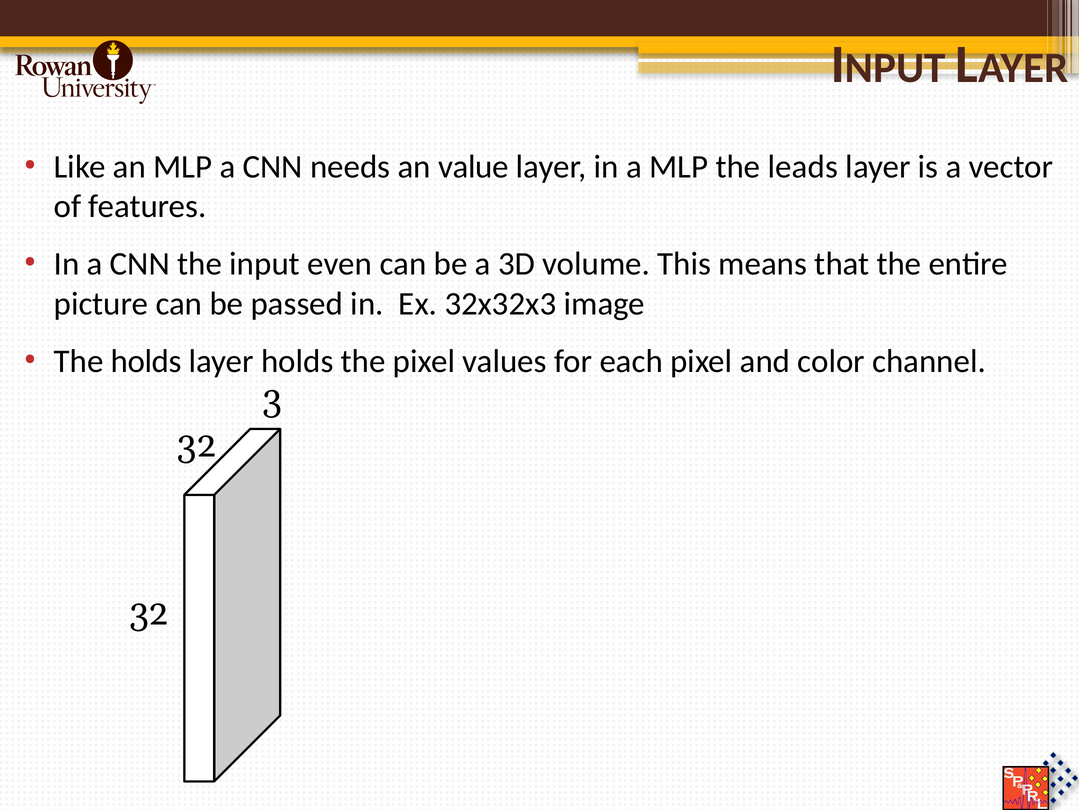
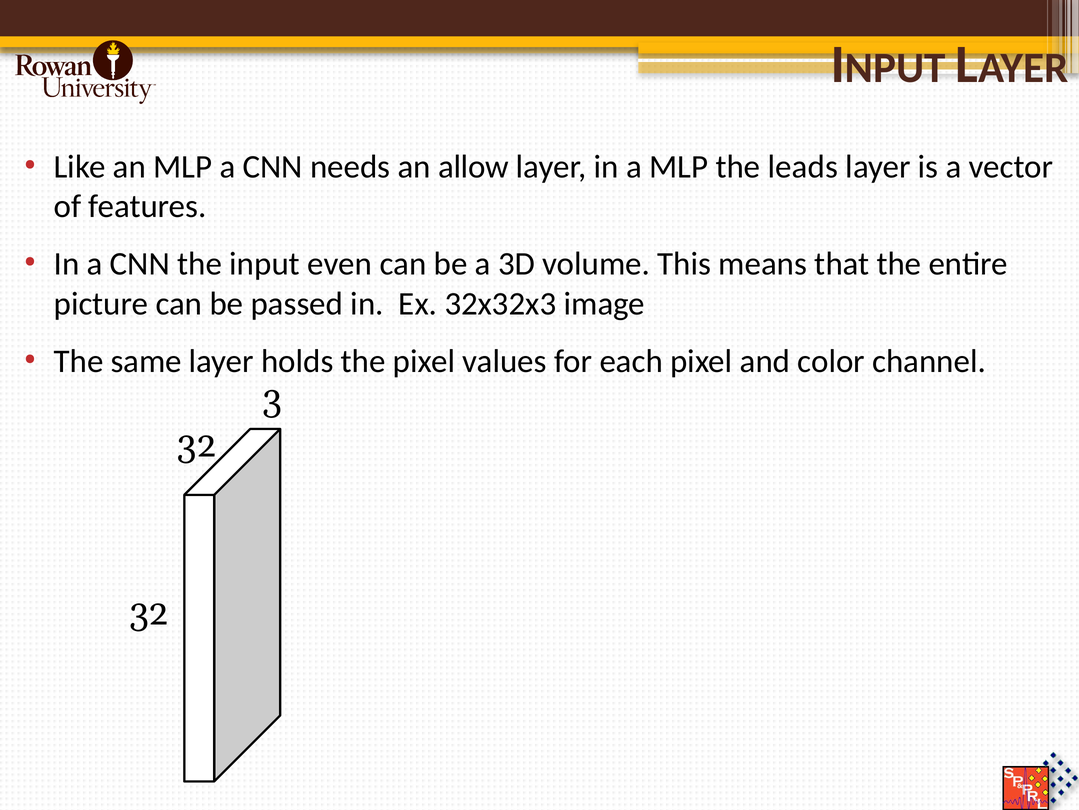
value: value -> allow (473, 167)
The holds: holds -> same (146, 361)
